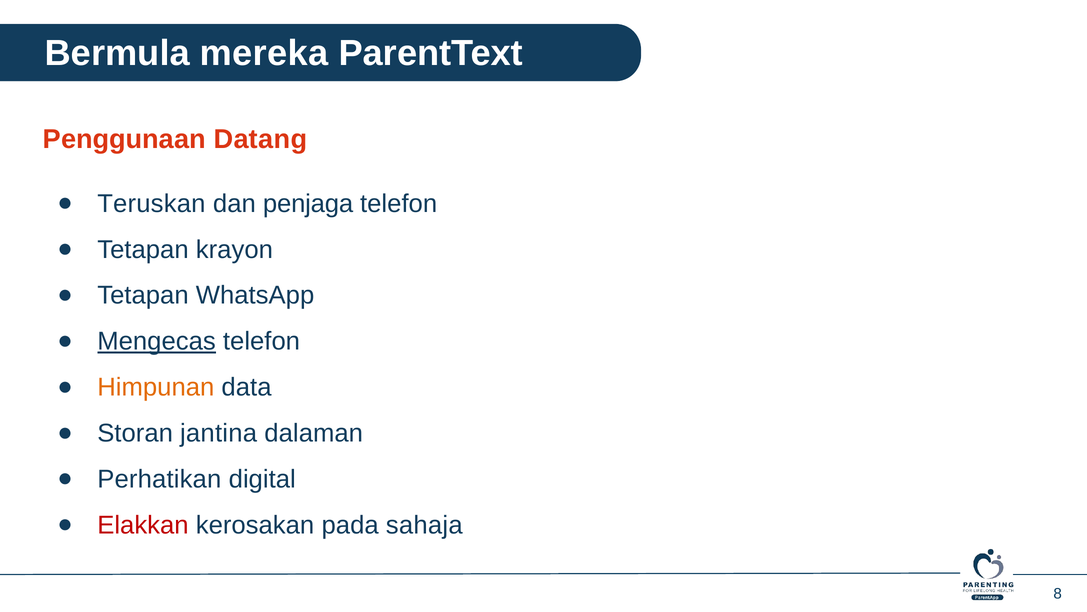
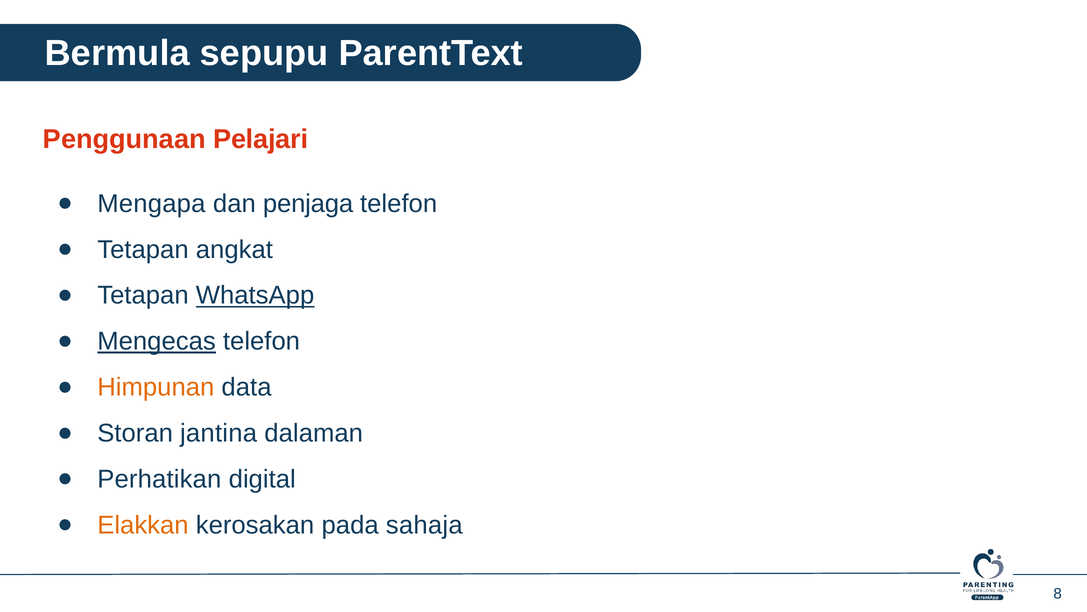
mereka: mereka -> sepupu (264, 53)
Datang: Datang -> Pelajari (261, 139)
Teruskan: Teruskan -> Mengapa (151, 203)
krayon: krayon -> angkat (234, 249)
WhatsApp underline: none -> present (255, 295)
Elakkan colour: red -> orange (143, 525)
